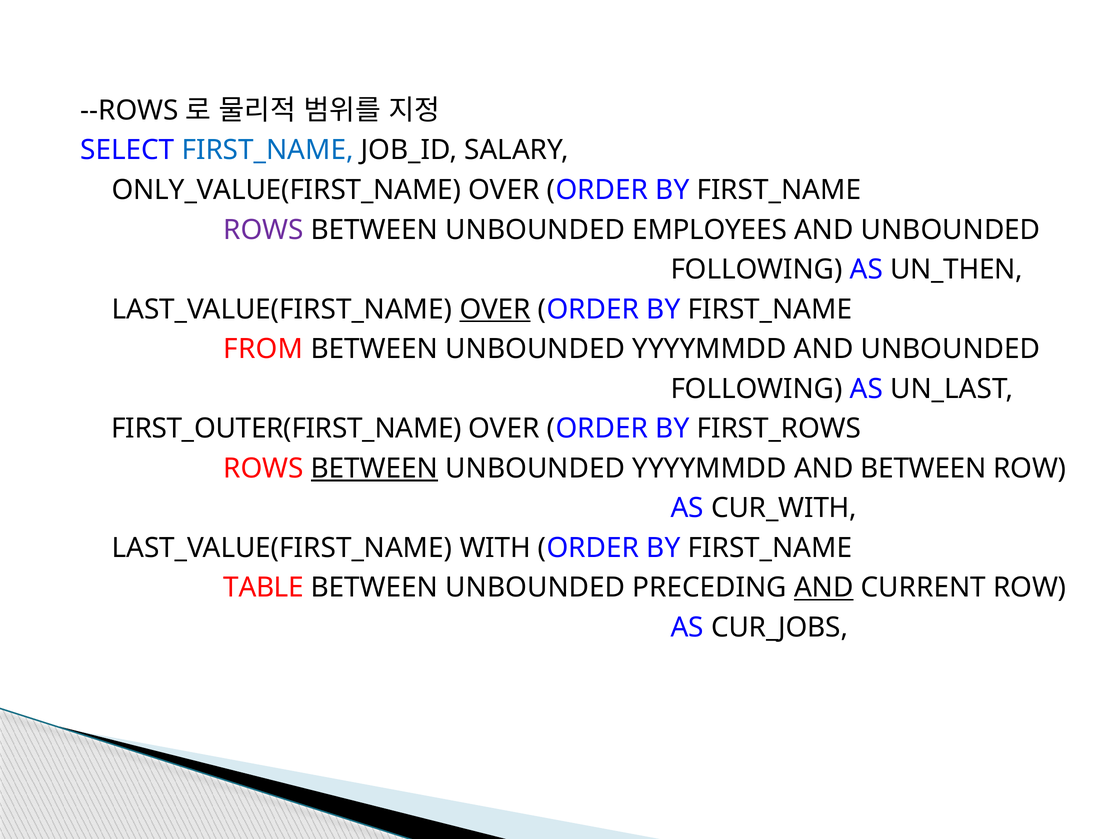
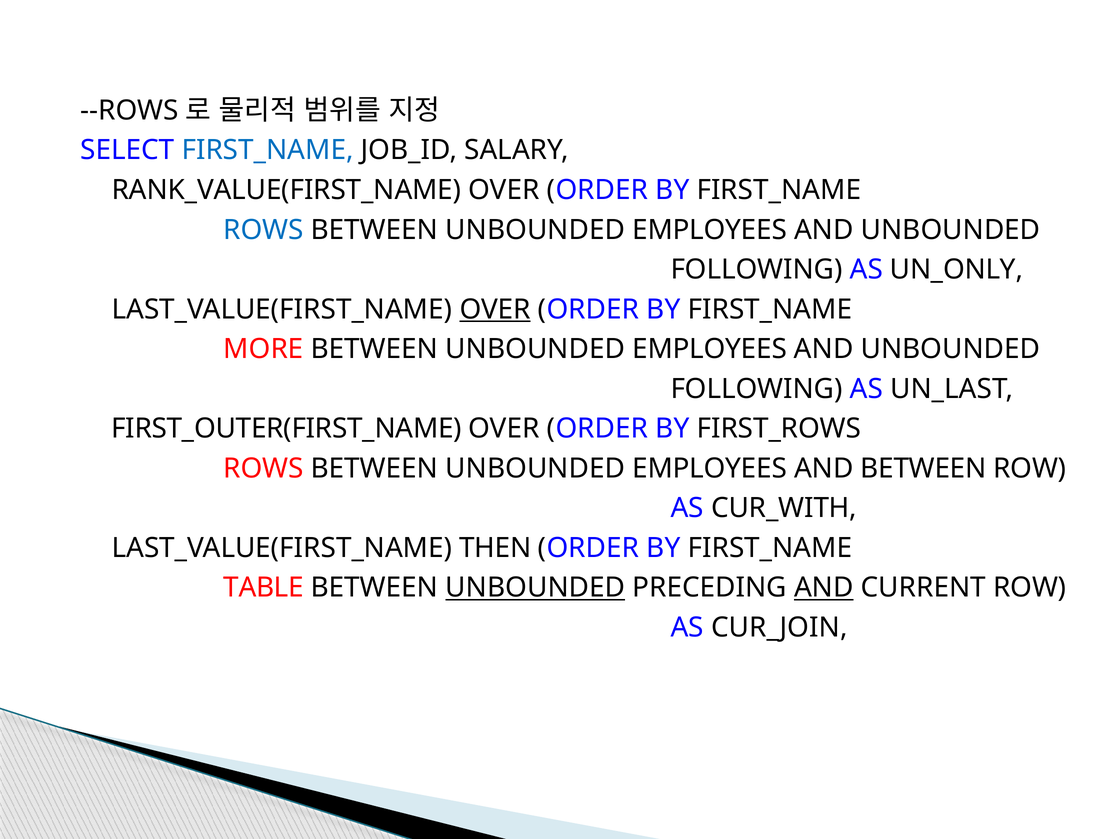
ONLY_VALUE(FIRST_NAME: ONLY_VALUE(FIRST_NAME -> RANK_VALUE(FIRST_NAME (286, 190)
ROWS colour: purple -> blue (263, 230)
UN_THEN: UN_THEN -> UN_ONLY (956, 269)
FROM: FROM -> MORE (263, 349)
YYYYMMDD: YYYYMMDD -> EMPLOYEES (710, 349)
BETWEEN underline: present -> none (374, 468)
YYYYMMDD: YYYYMMDD -> EMPLOYEES (710, 468)
WITH: WITH -> THEN (495, 548)
UNBOUNDED underline: none -> present (535, 587)
CUR_JOBS: CUR_JOBS -> CUR_JOIN (779, 627)
